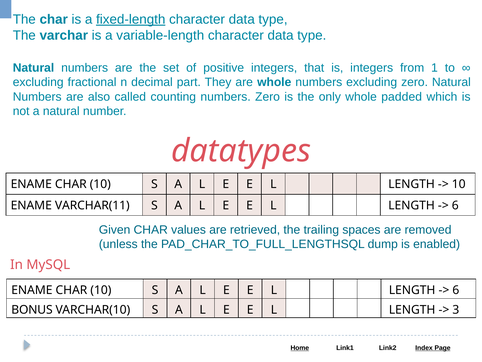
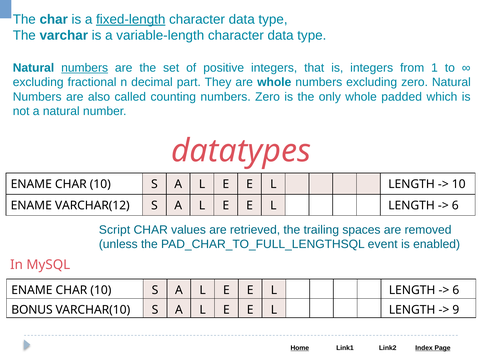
numbers underline: none -> present (85, 68)
VARCHAR(11: VARCHAR(11 -> VARCHAR(12 (92, 205)
Given: Given -> Script (115, 229)
dump: dump -> event (383, 244)
3: 3 -> 9 (456, 309)
